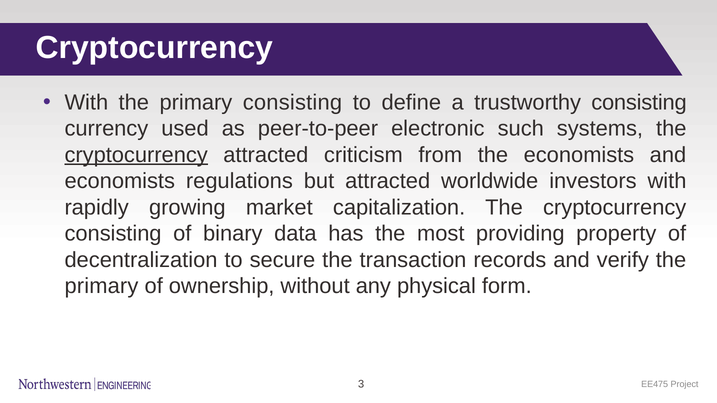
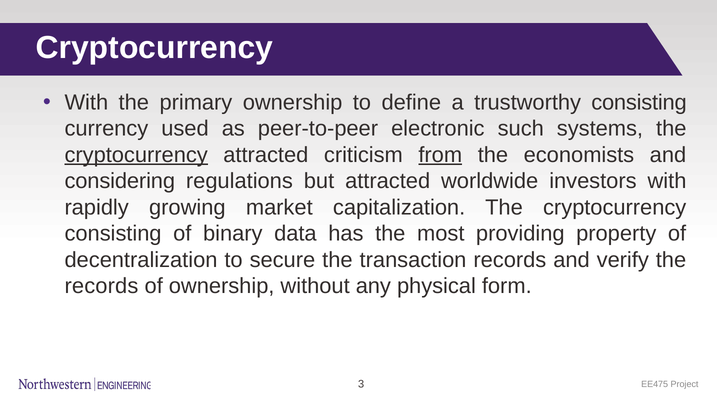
primary consisting: consisting -> ownership (293, 103)
from underline: none -> present (440, 155)
economists: economists -> considering (120, 181)
primary: primary -> records (101, 286)
